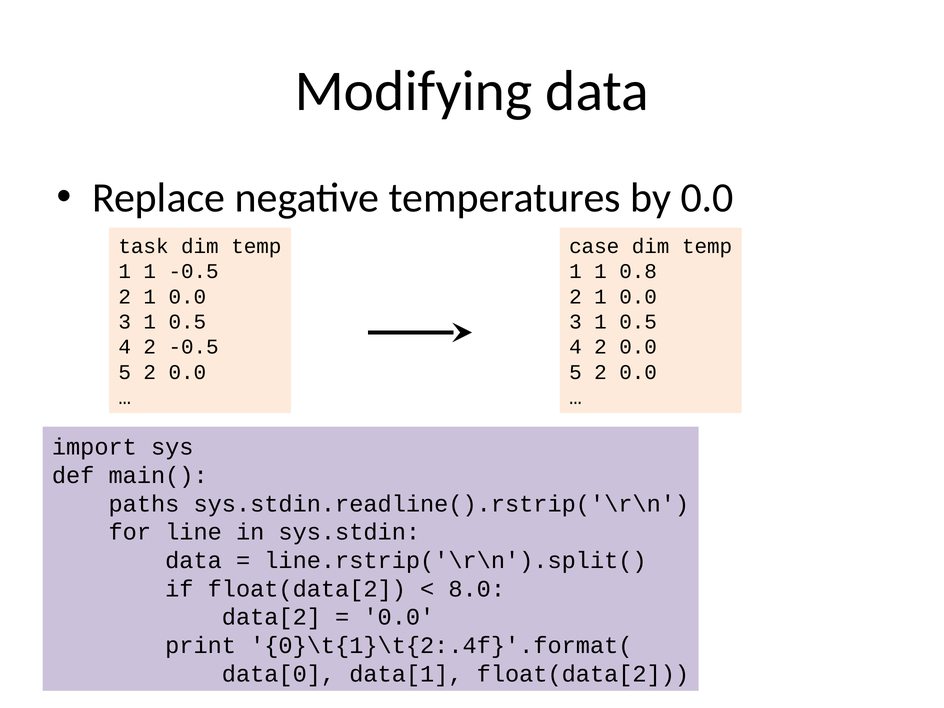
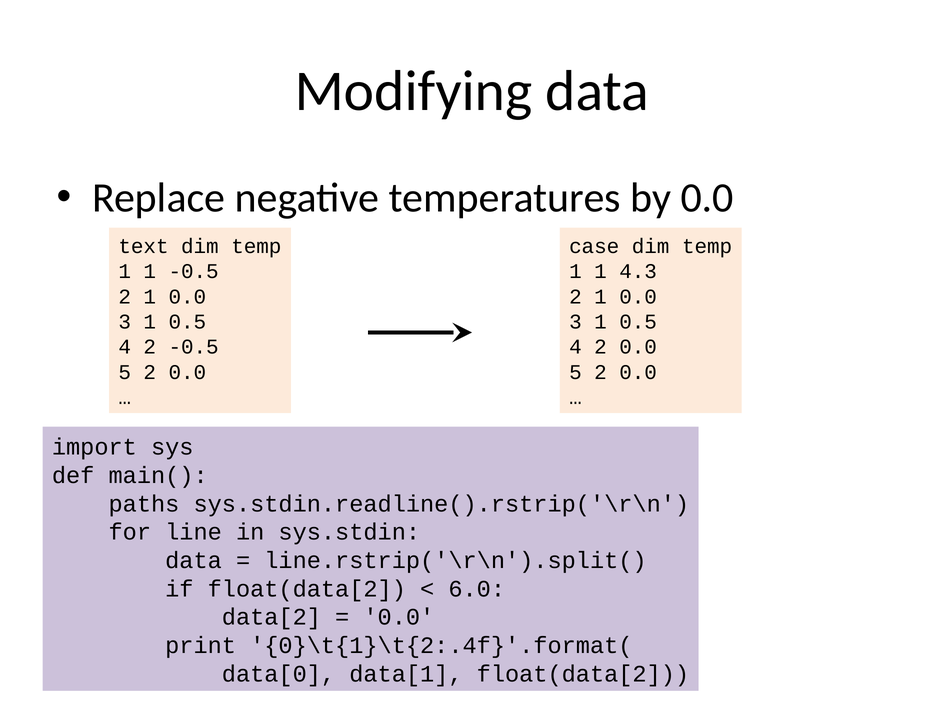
task: task -> text (143, 246)
0.8: 0.8 -> 4.3 (638, 271)
8.0: 8.0 -> 6.0 (477, 589)
